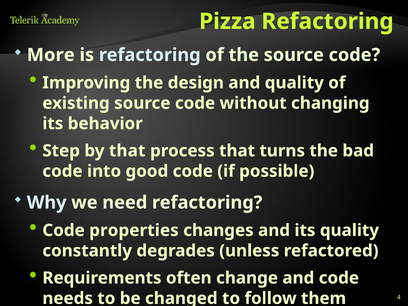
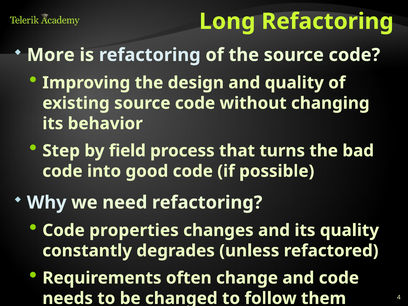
Pizza: Pizza -> Long (227, 21)
by that: that -> field (127, 151)
